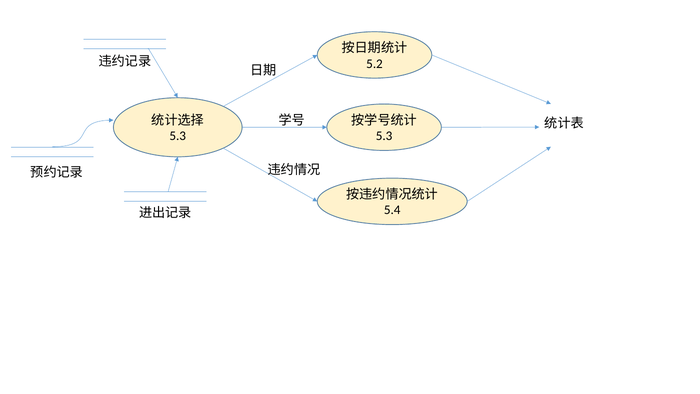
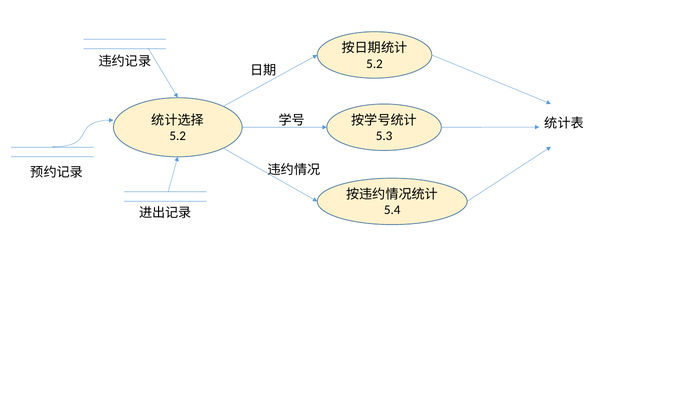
5.3: 5.3 -> 5.2 (178, 136)
